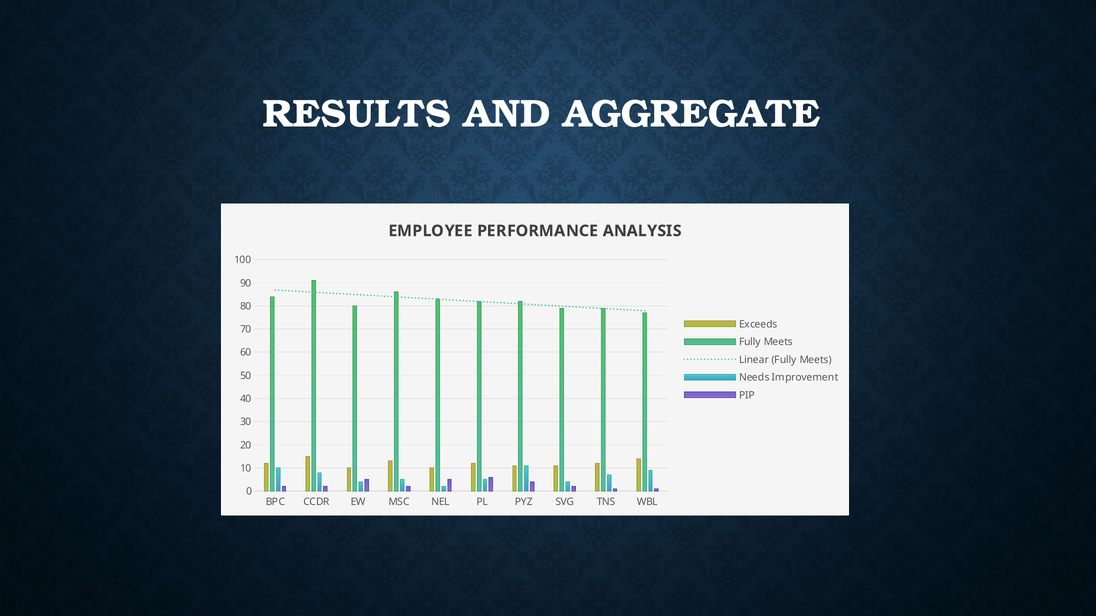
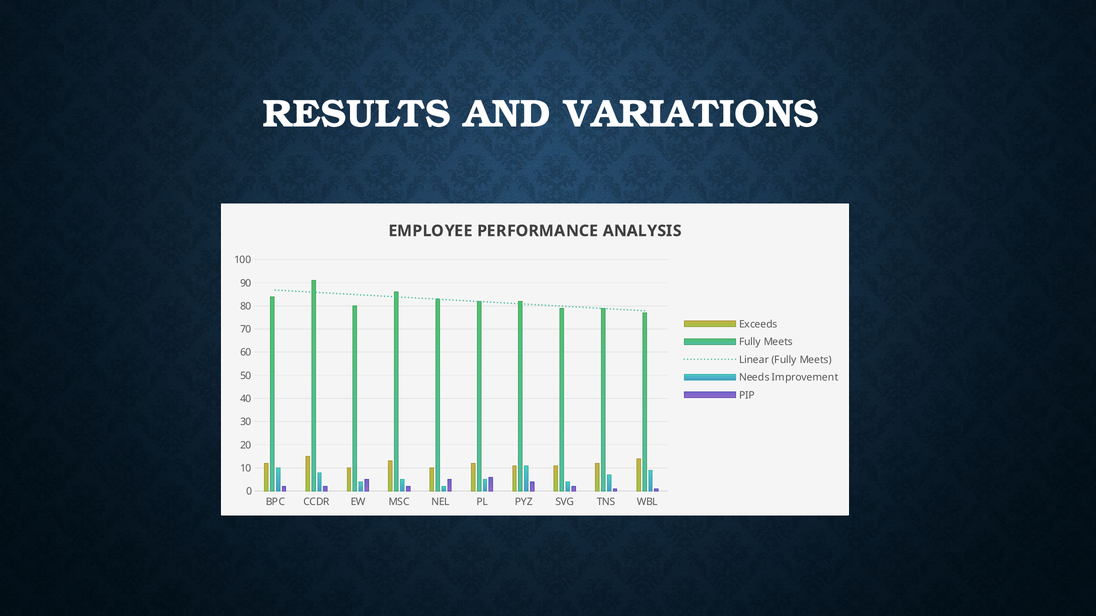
AGGREGATE: AGGREGATE -> VARIATIONS (691, 114)
